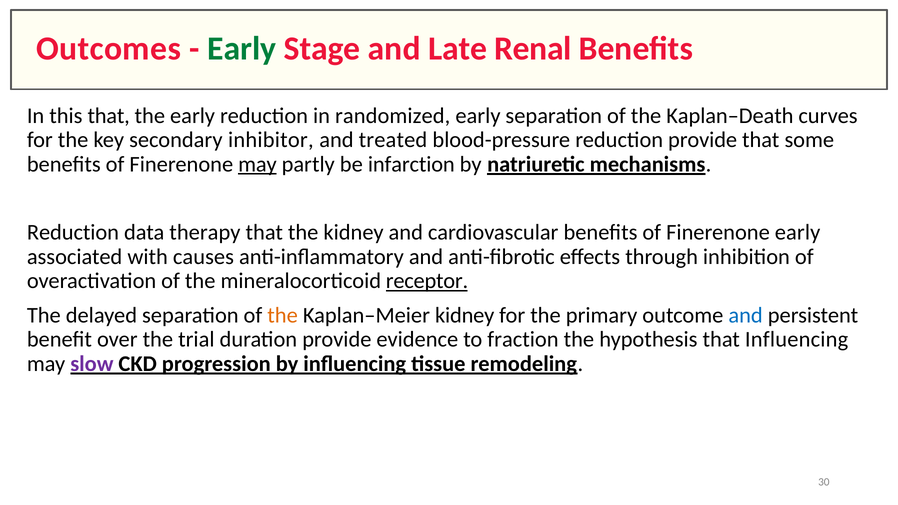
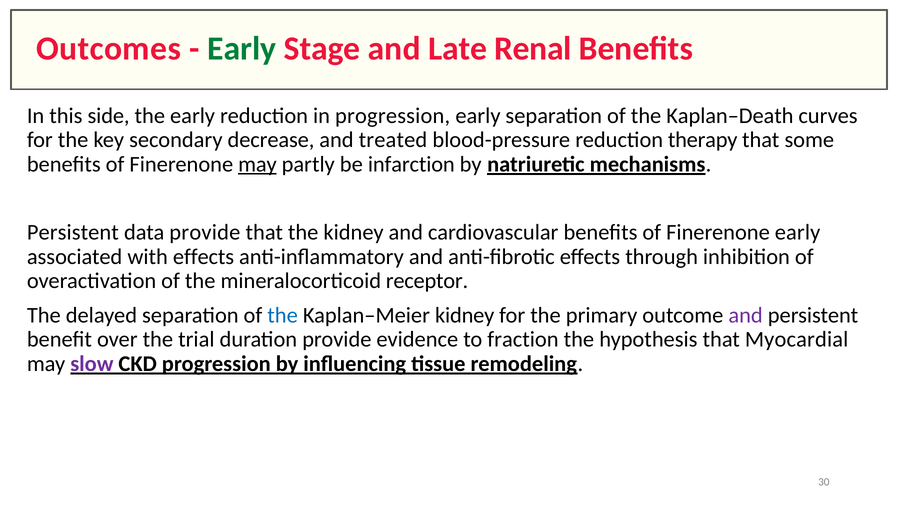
this that: that -> side (109, 116)
in randomized: randomized -> progression (393, 116)
inhibitor: inhibitor -> decrease (271, 140)
reduction provide: provide -> therapy (703, 140)
Reduction: Reduction -> Persistent (73, 233)
data therapy: therapy -> provide (205, 233)
with causes: causes -> effects (204, 257)
receptor underline: present -> none (427, 281)
the colour: orange -> blue (283, 315)
and colour: blue -> purple (746, 315)
that Influencing: Influencing -> Myocardial (797, 340)
